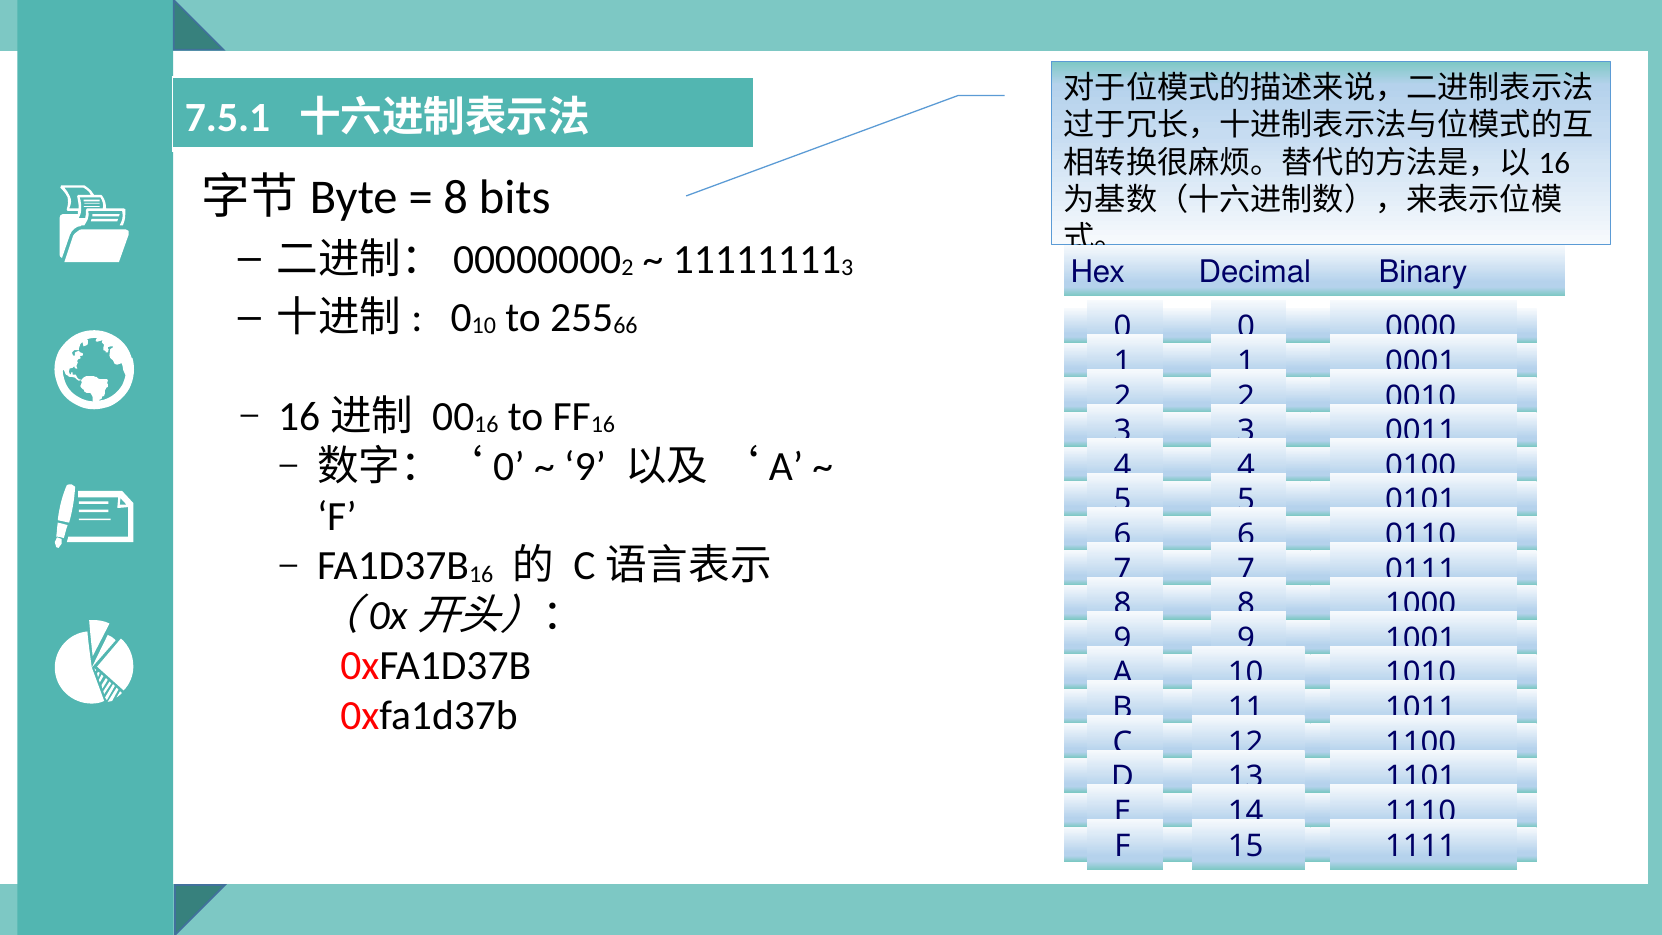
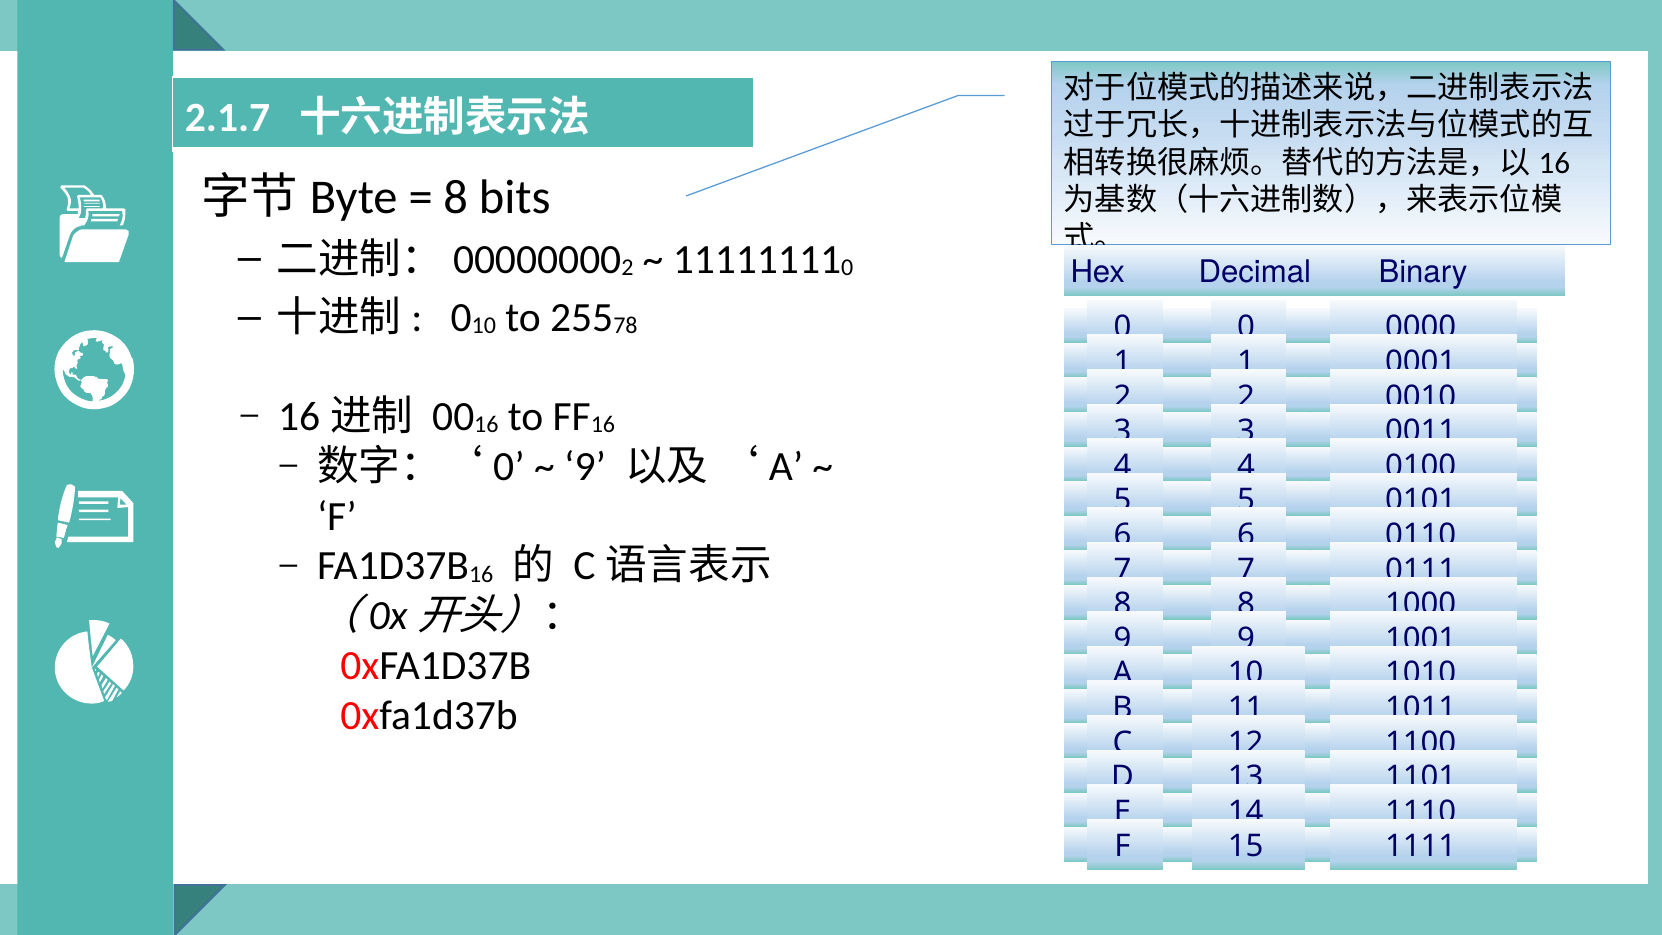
7.5.1: 7.5.1 -> 2.1.7 (228, 118)
3: 3 -> 0 (847, 268)
66: 66 -> 78 (626, 326)
